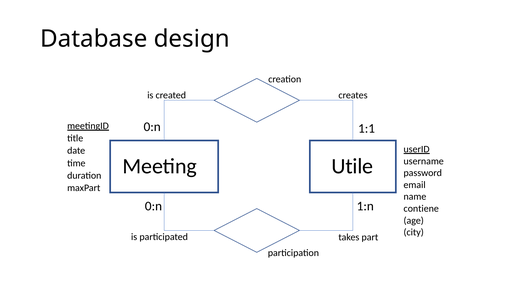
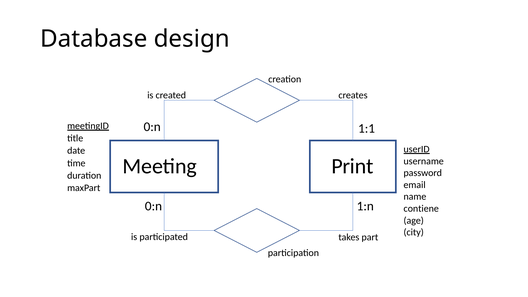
Utile: Utile -> Print (352, 166)
